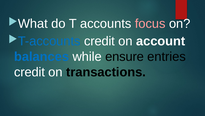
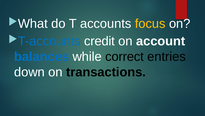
focus colour: pink -> yellow (150, 23)
ensure: ensure -> correct (125, 56)
credit: credit -> down (29, 72)
